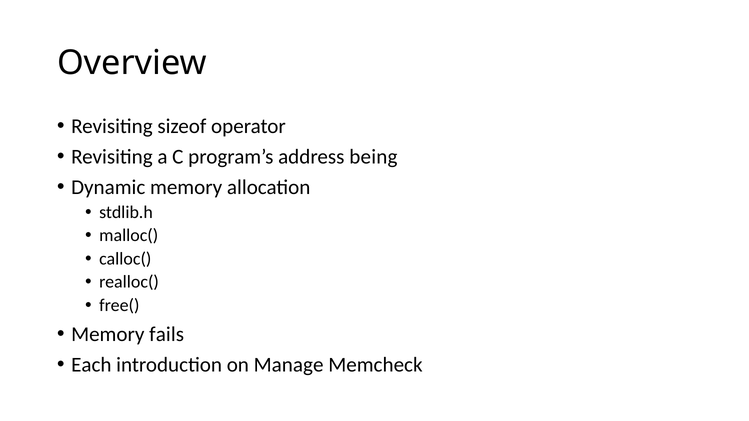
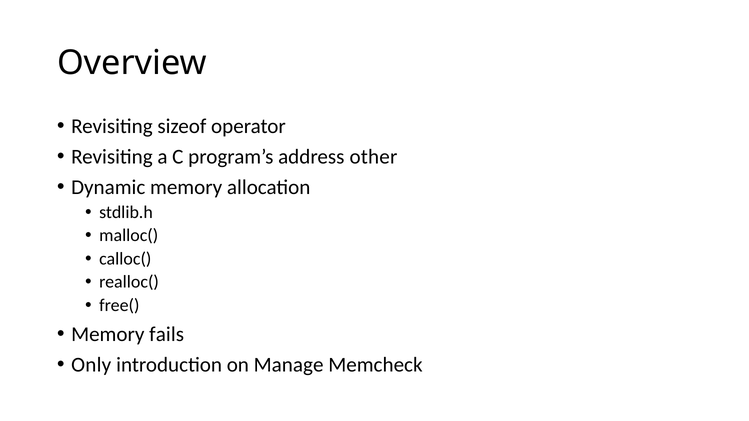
being: being -> other (373, 157)
Each: Each -> Only (91, 365)
